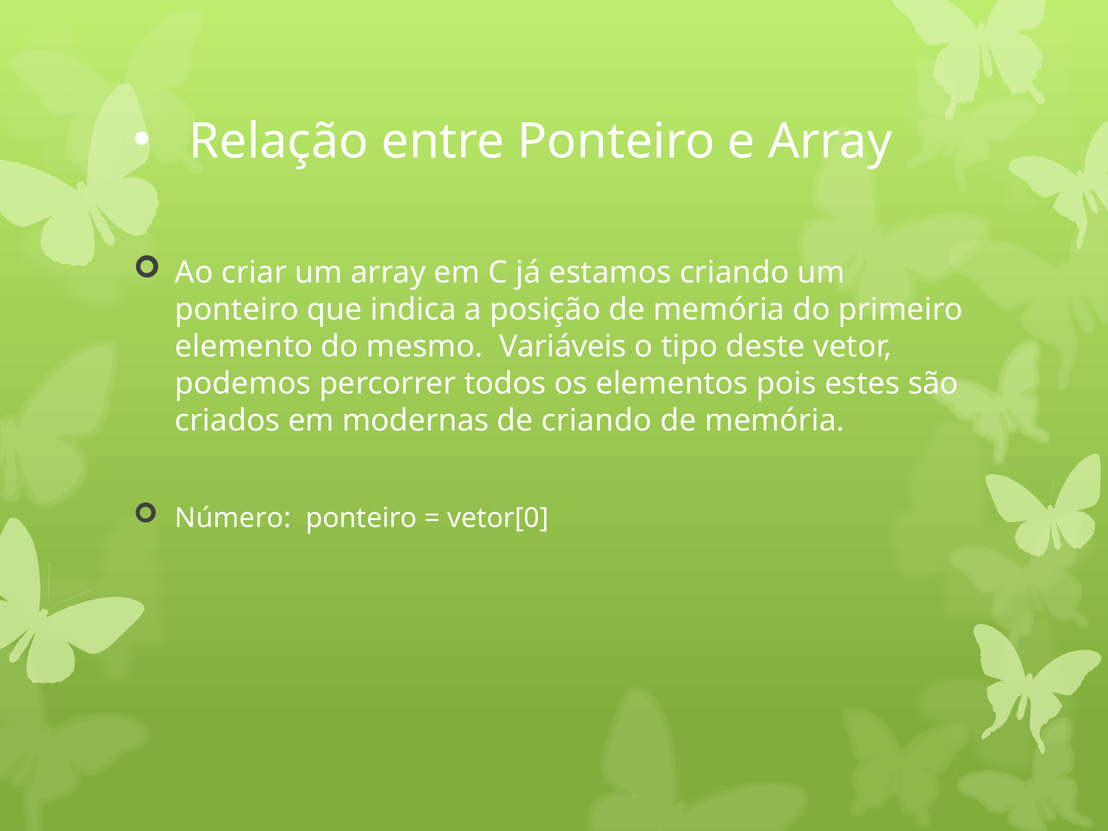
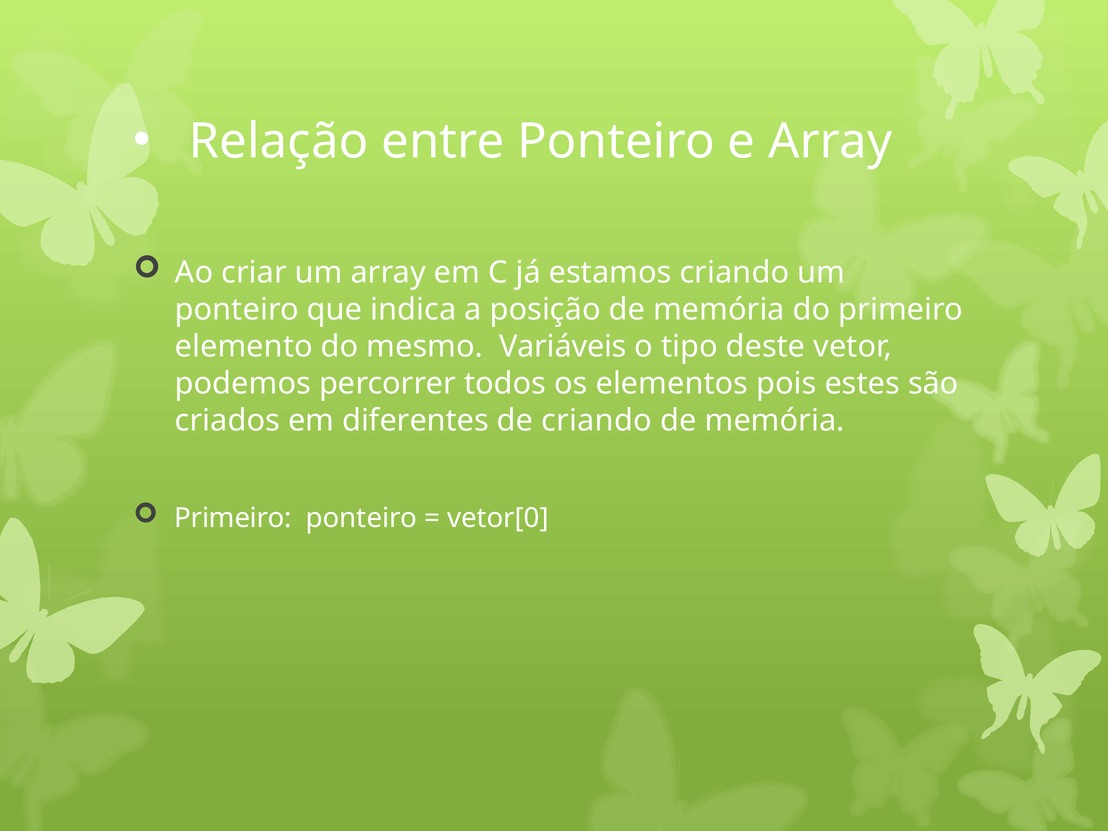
modernas: modernas -> diferentes (416, 420)
Número: Número -> Primeiro (233, 518)
